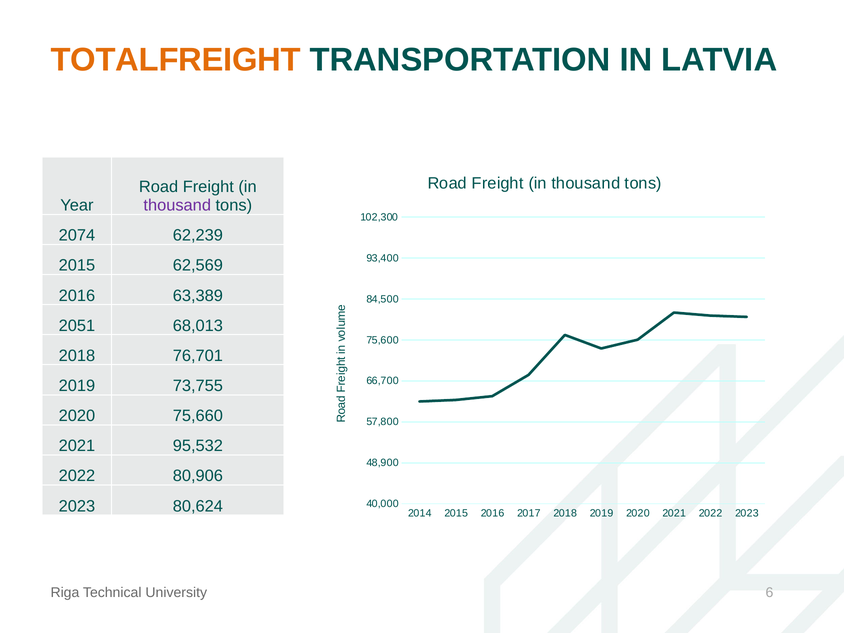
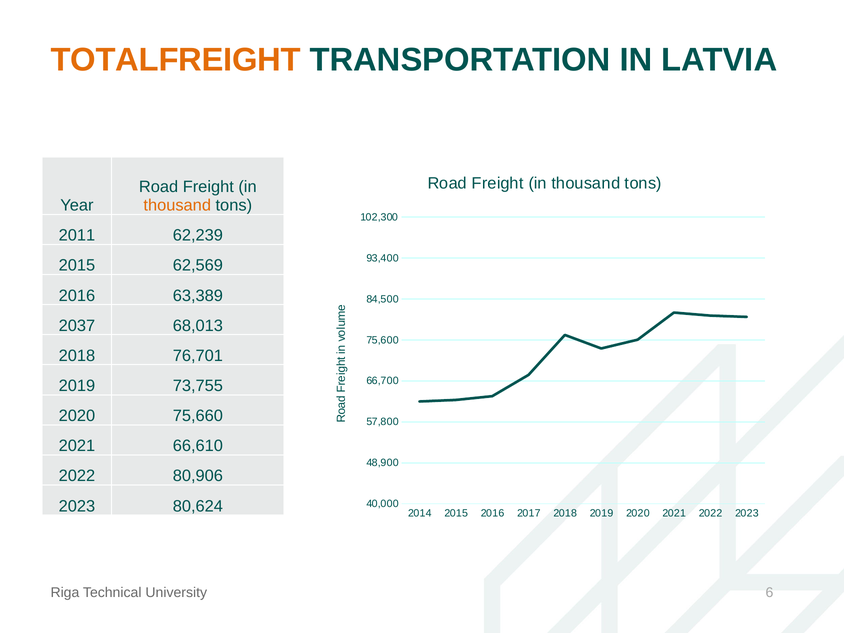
thousand colour: purple -> orange (177, 205)
2074: 2074 -> 2011 (77, 235)
2051: 2051 -> 2037 (77, 326)
95,532: 95,532 -> 66,610 (198, 446)
